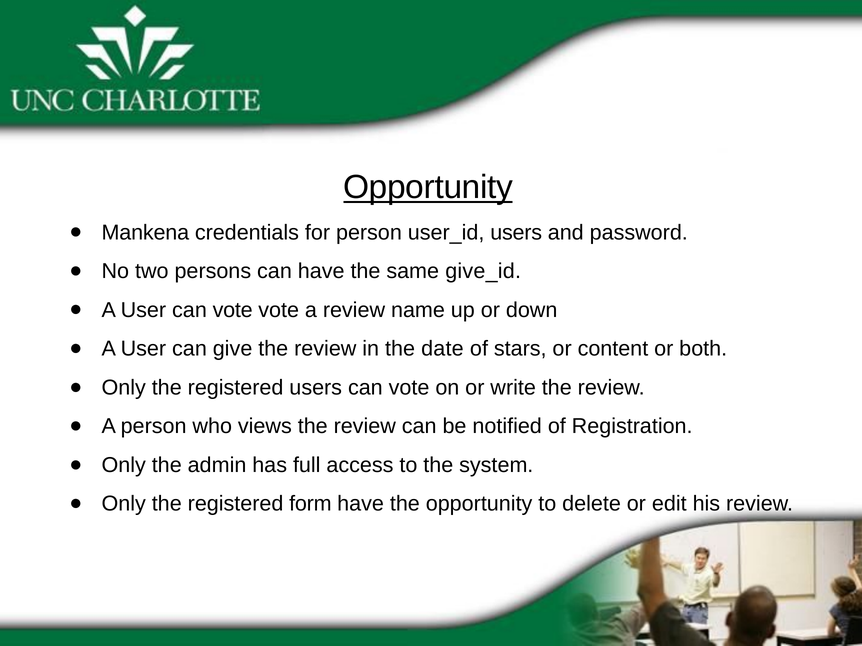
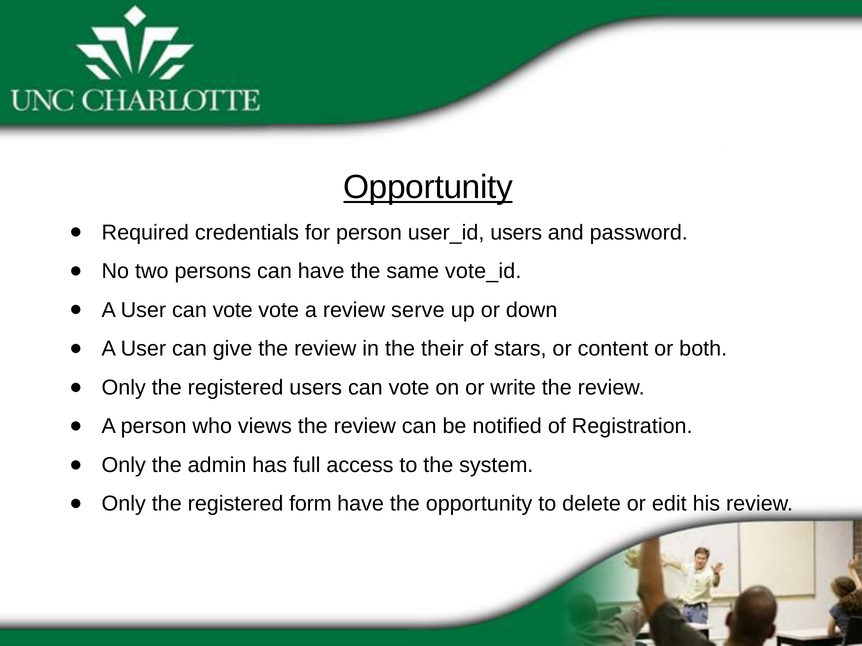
Mankena: Mankena -> Required (145, 233)
give_id: give_id -> vote_id (483, 271)
name: name -> serve (418, 310)
date: date -> their (442, 349)
